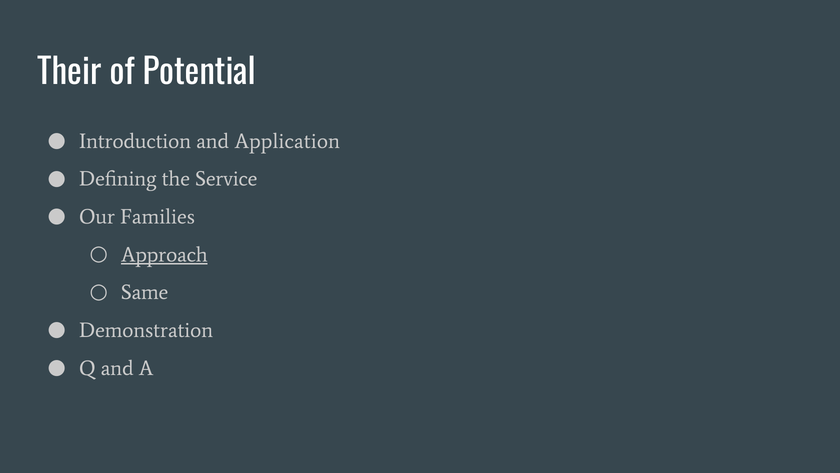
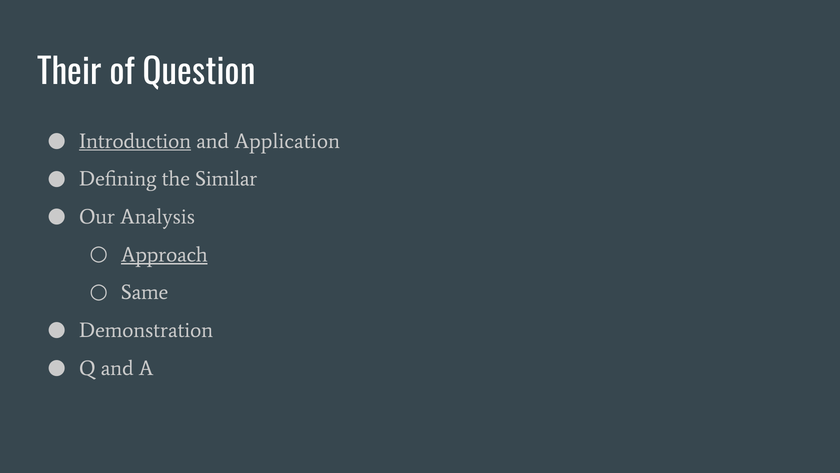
Potential: Potential -> Question (199, 73)
Introduction underline: none -> present (135, 141)
Service: Service -> Similar (226, 179)
Families: Families -> Analysis (158, 217)
